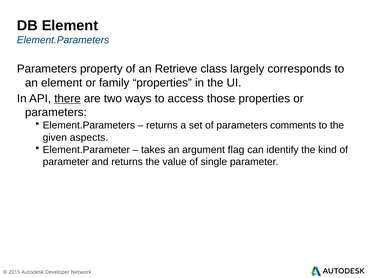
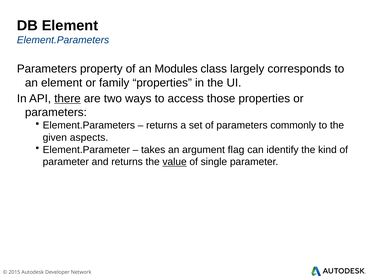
Retrieve: Retrieve -> Modules (176, 69)
comments: comments -> commonly (293, 125)
value underline: none -> present (175, 162)
